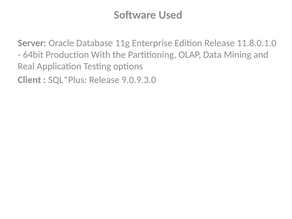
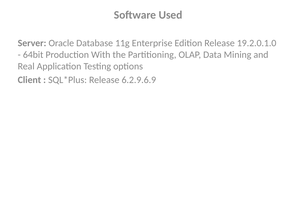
11.8.0.1.0: 11.8.0.1.0 -> 19.2.0.1.0 (257, 43)
9.0.9.3.0: 9.0.9.3.0 -> 6.2.9.6.9 (139, 80)
